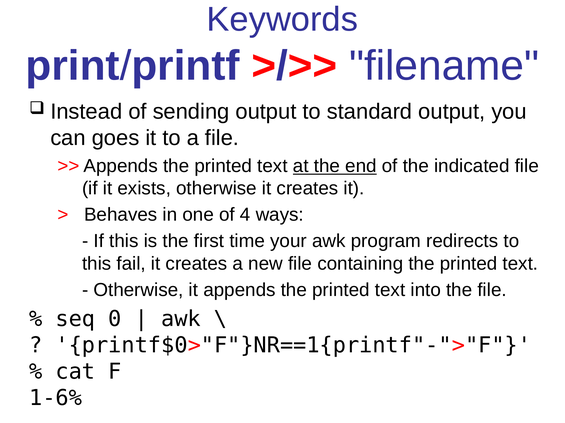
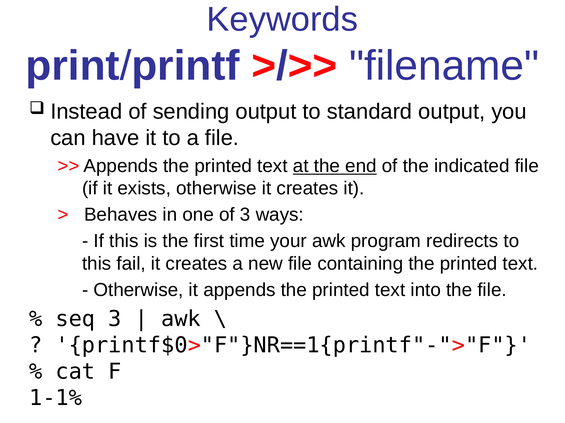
goes: goes -> have (116, 138)
of 4: 4 -> 3 (245, 215)
seq 0: 0 -> 3 (115, 320)
1-6%: 1-6% -> 1-1% (56, 399)
